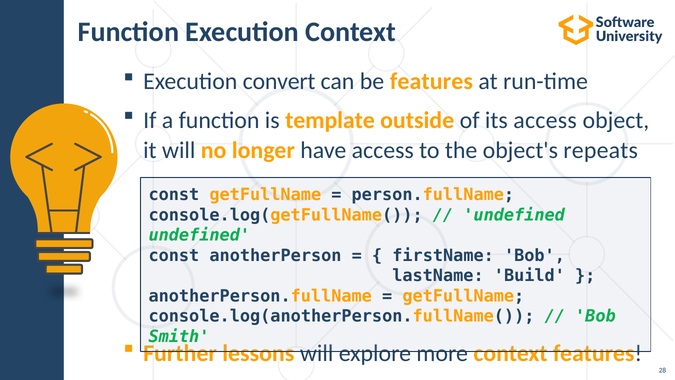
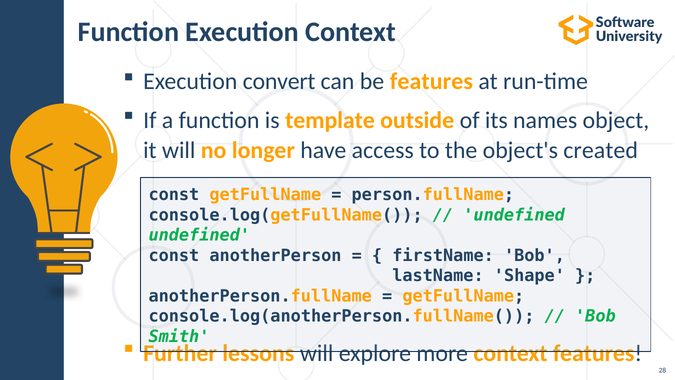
its access: access -> names (545, 120)
repeats: repeats -> created (601, 150)
Build: Build -> Shape (529, 276)
